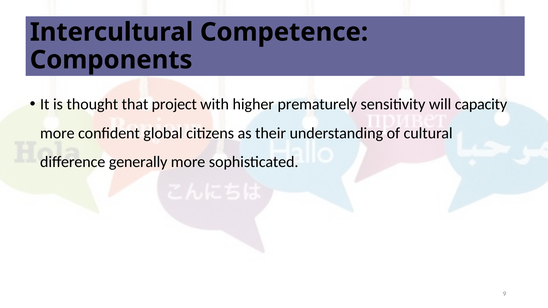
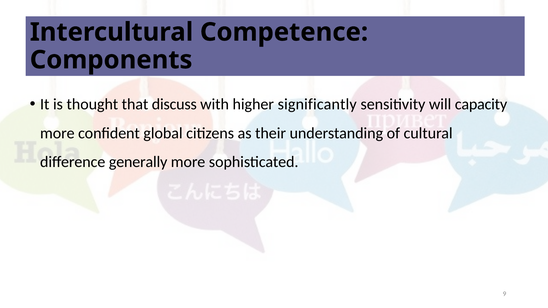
project: project -> discuss (174, 104)
prematurely: prematurely -> significantly (317, 104)
